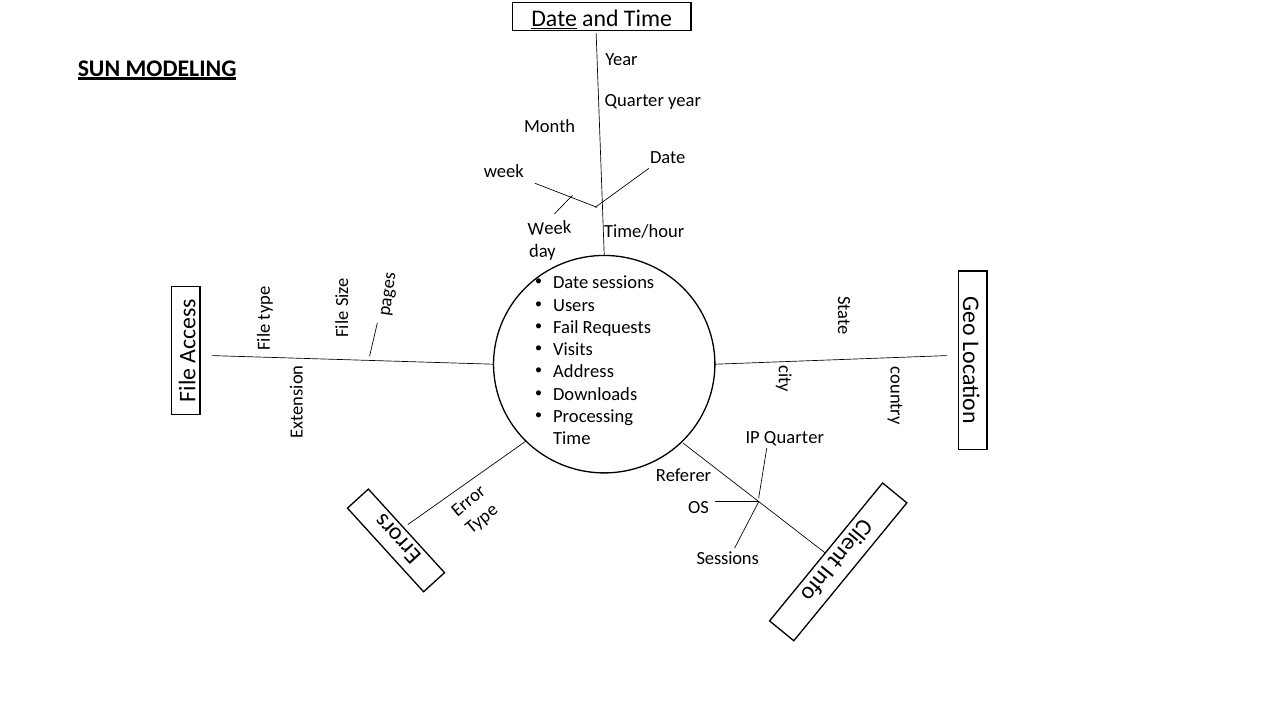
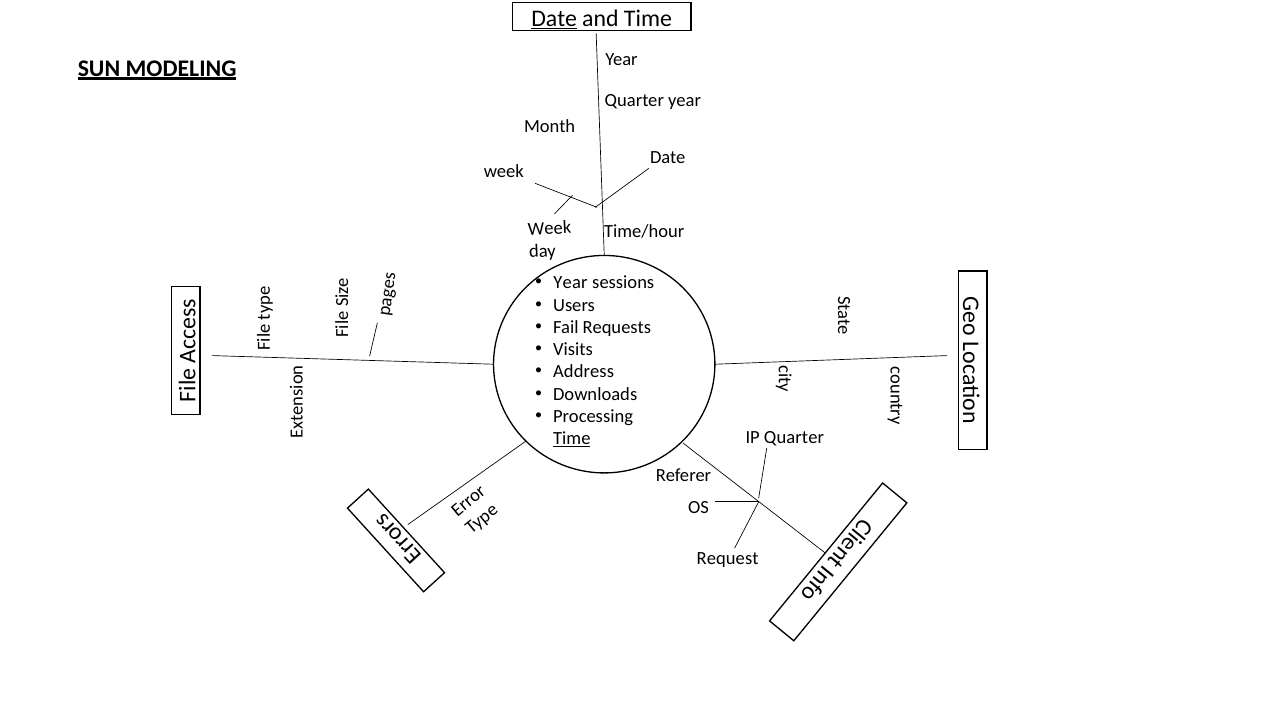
Date: Date -> Year (571, 283)
Time underline: none -> present (572, 439)
Sessions: Sessions -> Request (728, 558)
